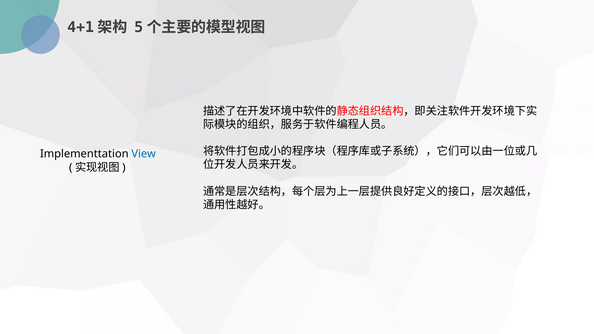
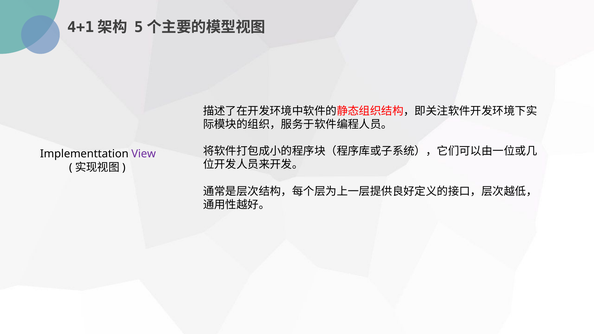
View colour: blue -> purple (144, 154)
